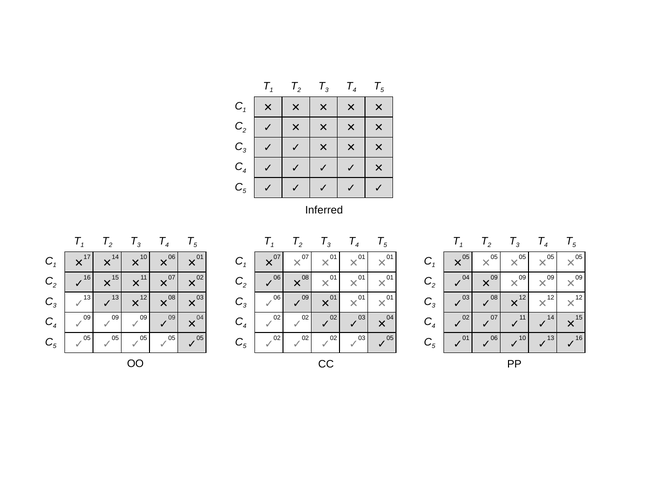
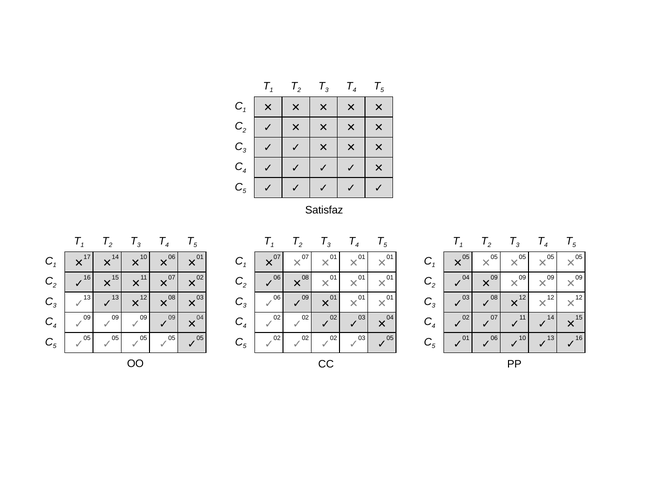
Inferred: Inferred -> Satisfaz (324, 210)
